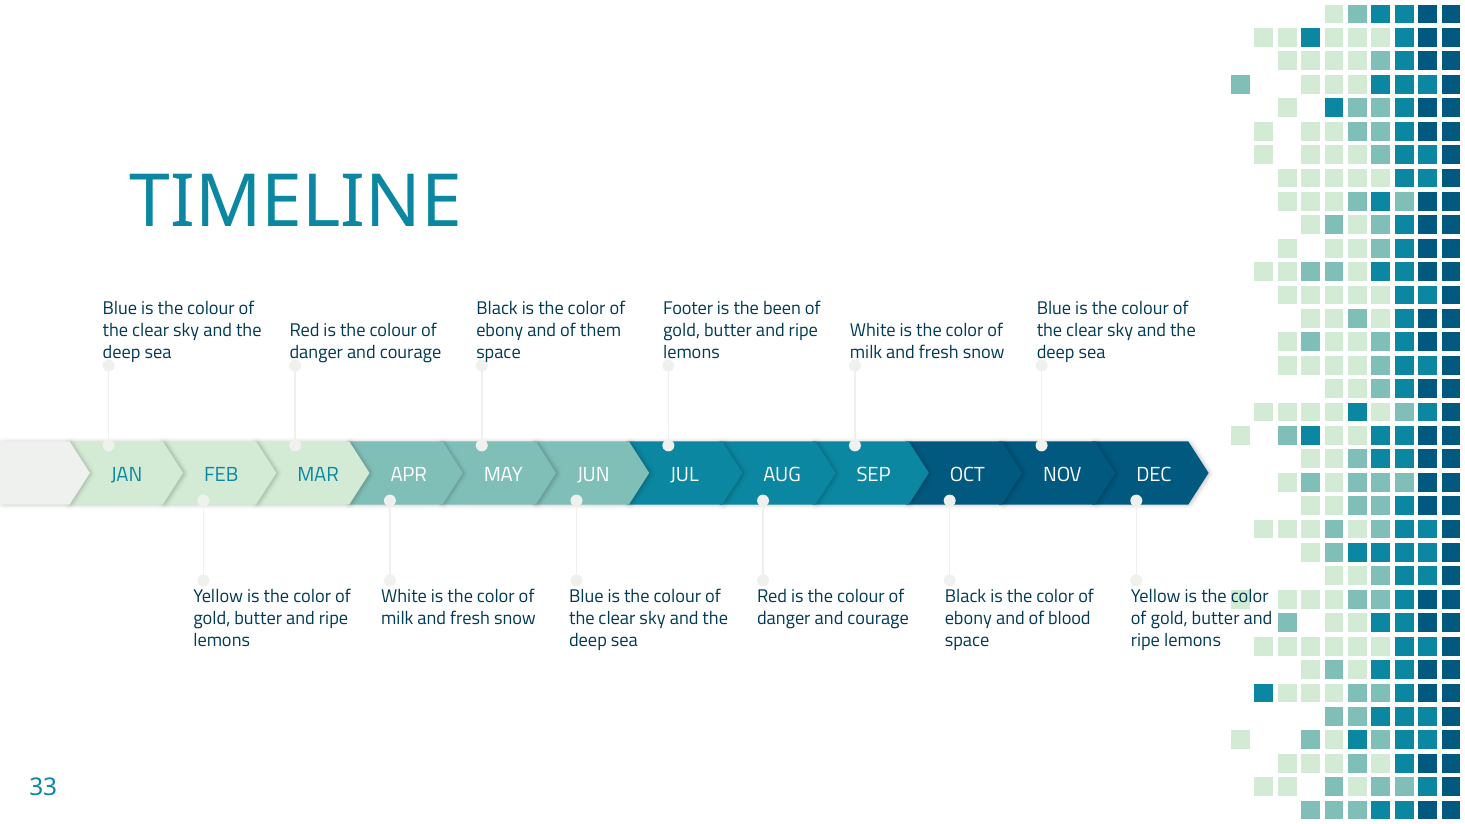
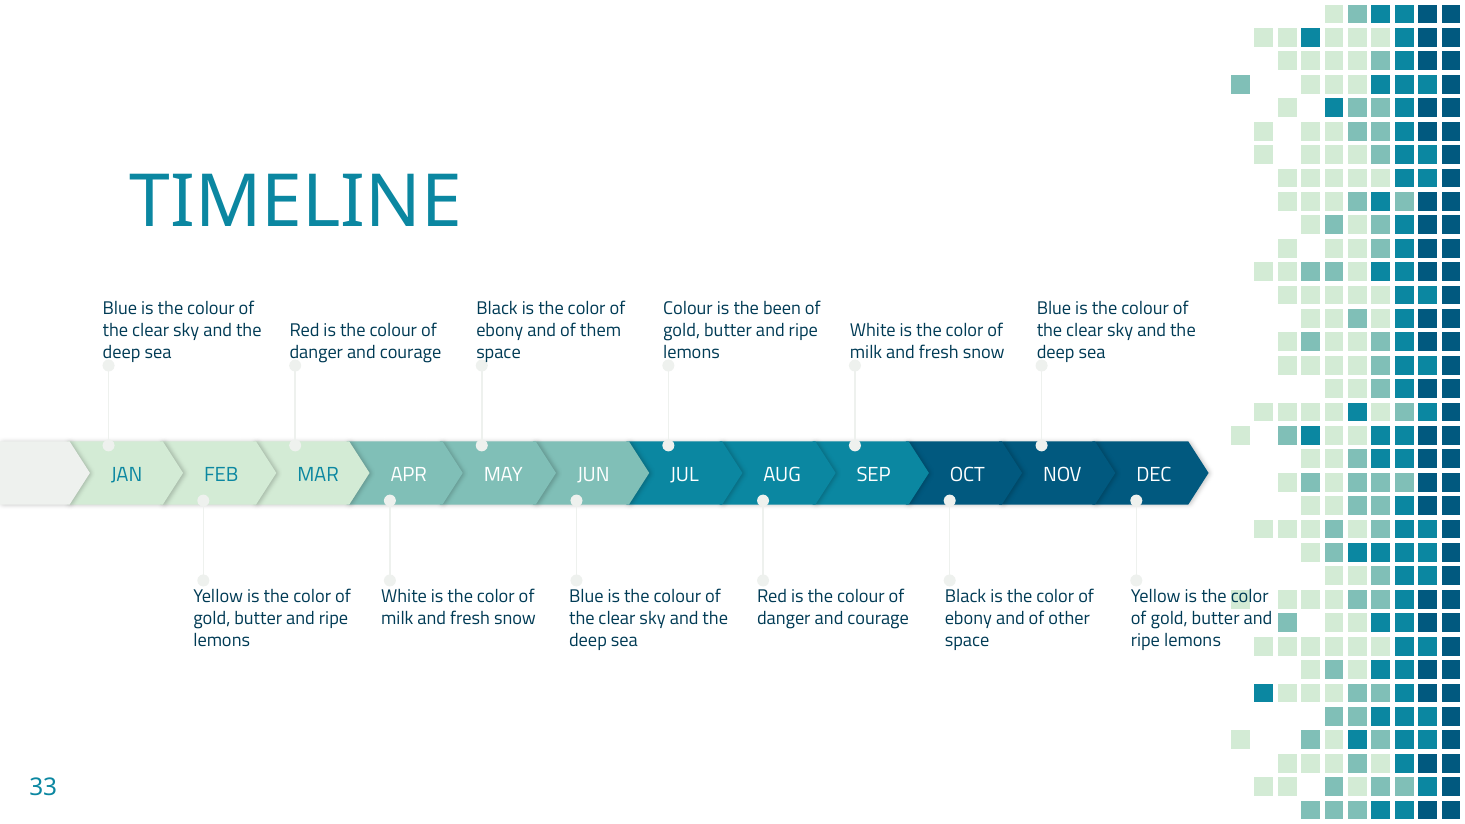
Footer: Footer -> Colour (688, 308)
blood: blood -> other (1069, 619)
